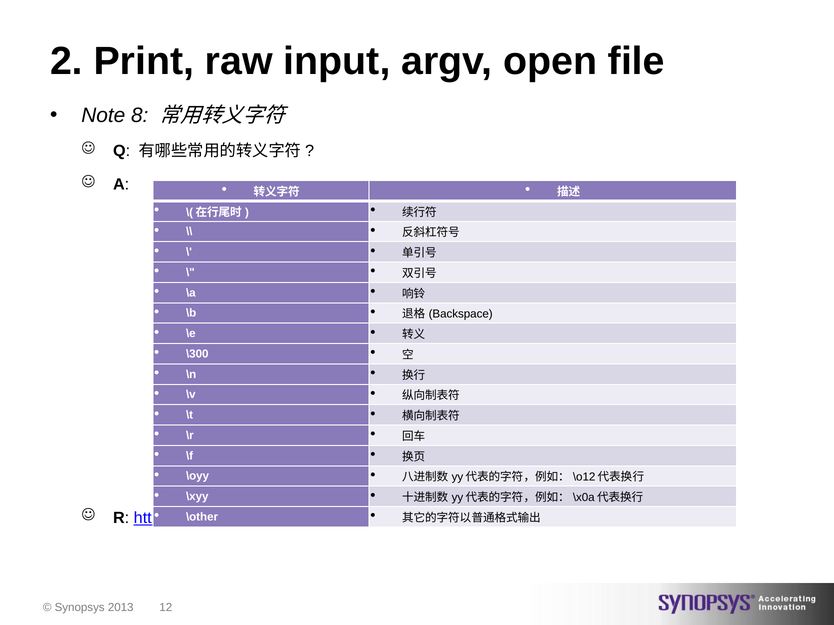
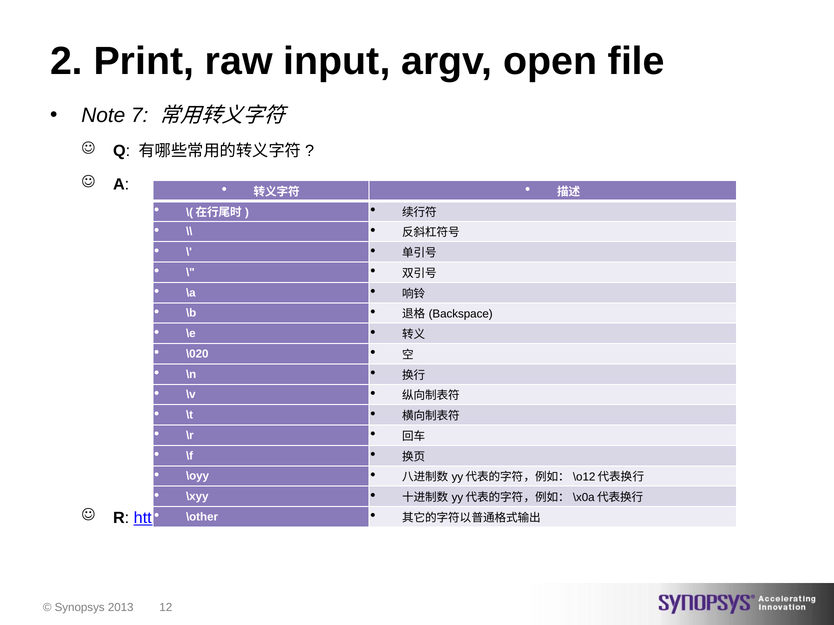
8: 8 -> 7 (140, 115)
\300: \300 -> \020 (197, 354)
